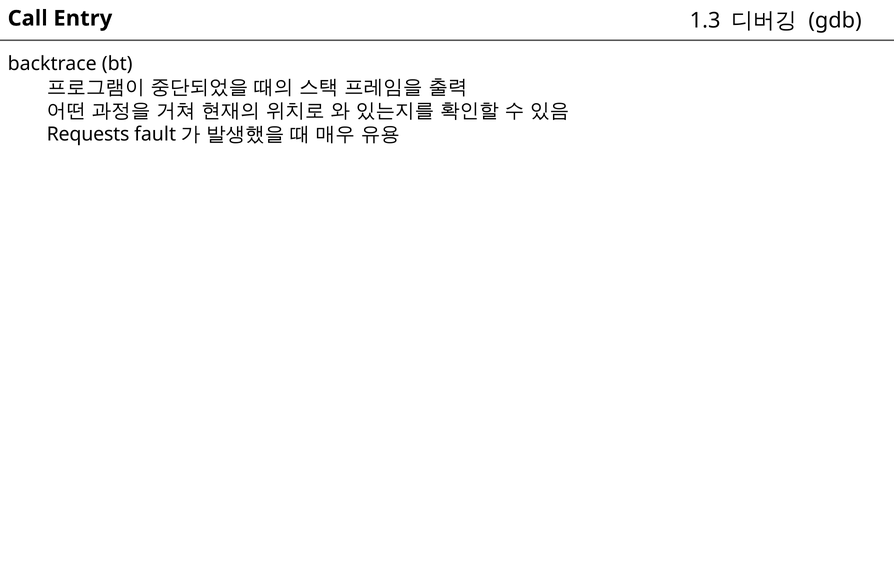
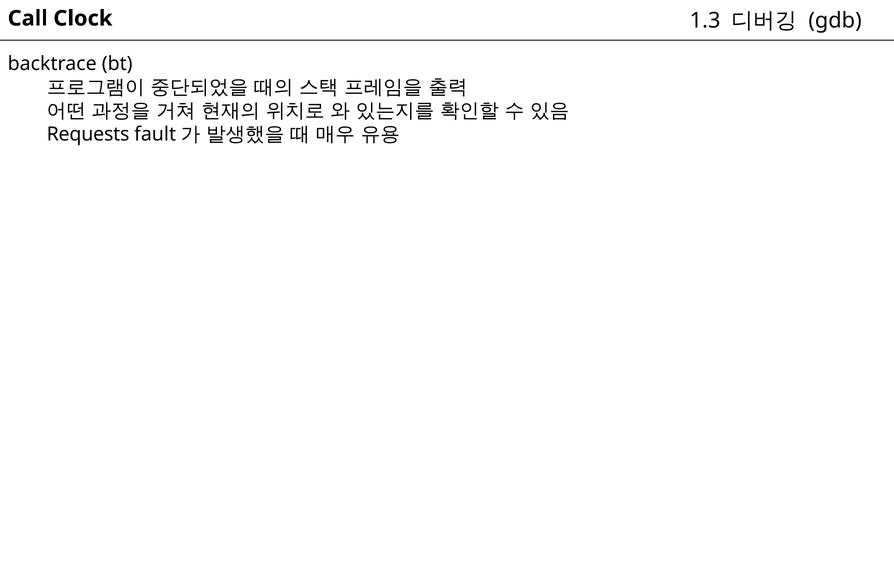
Entry: Entry -> Clock (83, 18)
